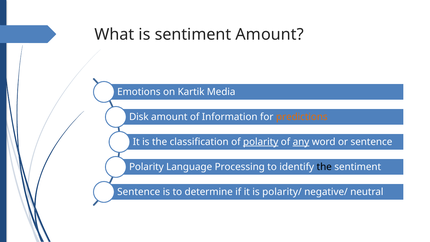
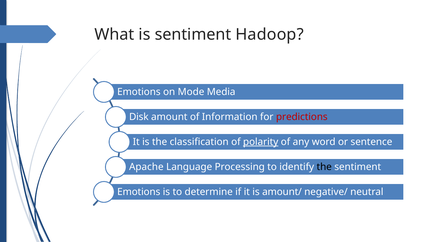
sentiment Amount: Amount -> Hadoop (270, 34)
Kartik: Kartik -> Mode (191, 92)
predictions colour: orange -> red (302, 117)
any underline: present -> none (301, 142)
Polarity: Polarity -> Apache (146, 167)
Sentence: Sentence -> Emotions (139, 192)
polarity/: polarity/ -> amount/ (282, 192)
